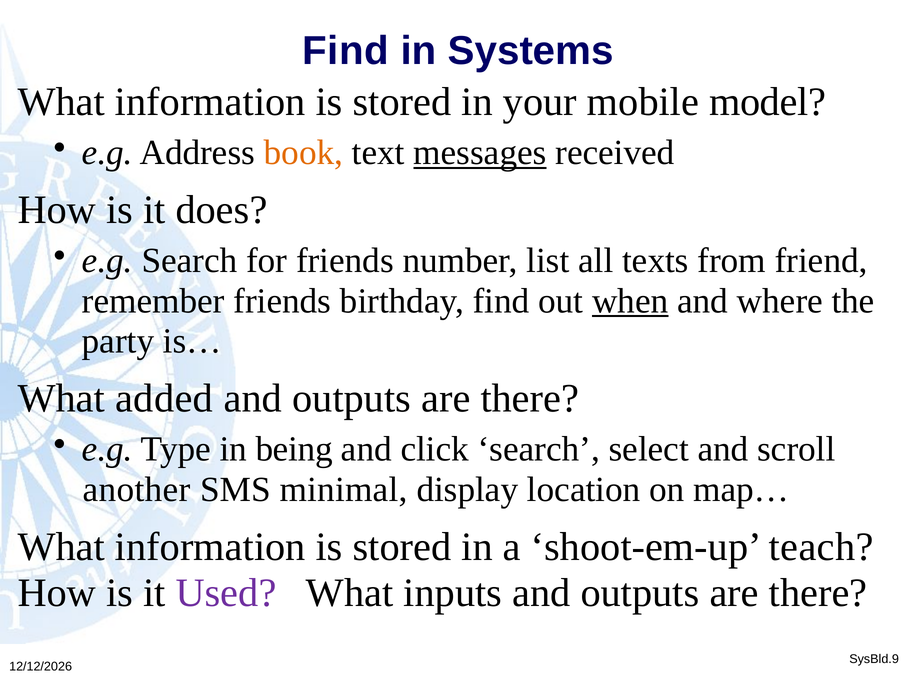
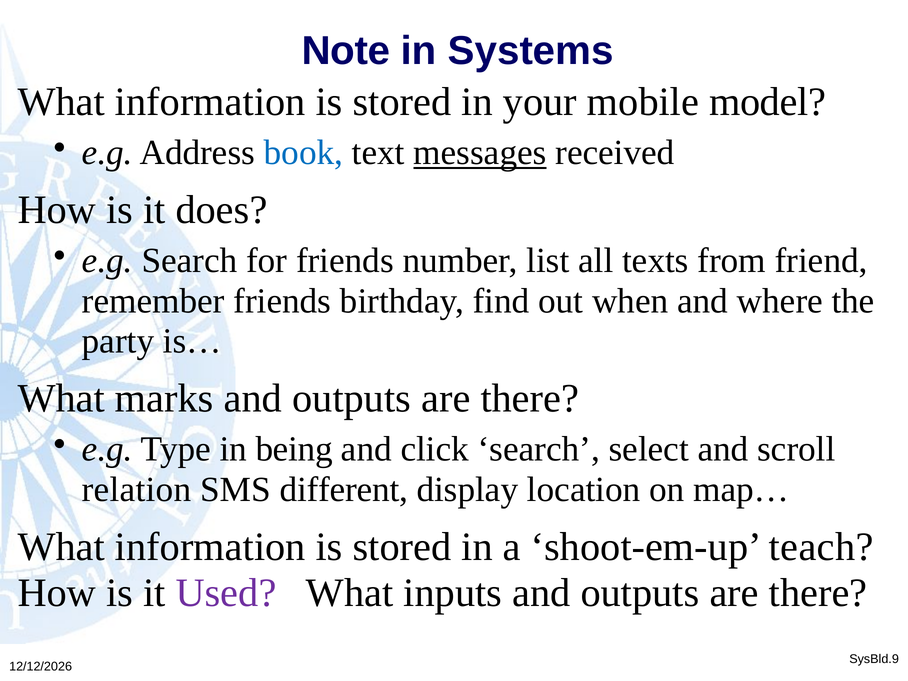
Find: Find -> Note (346, 51)
book colour: orange -> blue (303, 153)
when underline: present -> none (630, 301)
added: added -> marks (164, 399)
another: another -> relation (137, 489)
minimal: minimal -> different (344, 489)
